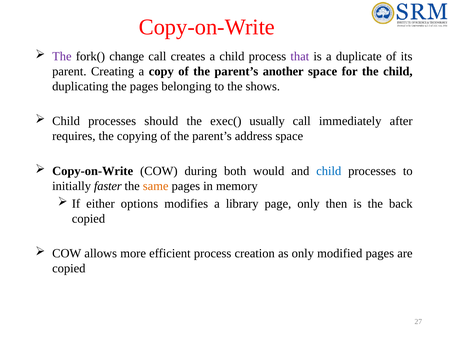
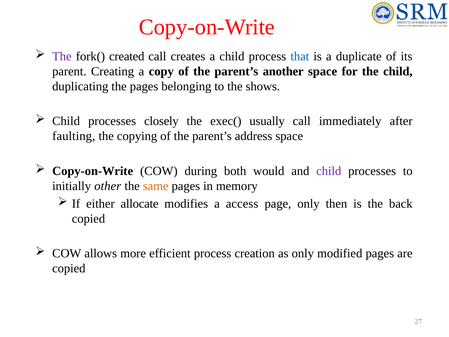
change: change -> created (127, 56)
that colour: purple -> blue (300, 56)
should: should -> closely (161, 121)
requires: requires -> faulting (74, 136)
child colour: blue -> purple (329, 171)
faster: faster -> other (108, 186)
options: options -> allocate (140, 203)
library: library -> access (242, 203)
